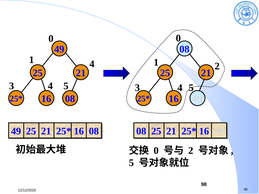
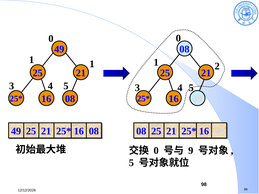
1 4: 4 -> 1 (92, 64)
2: 2 -> 9 (191, 151)
